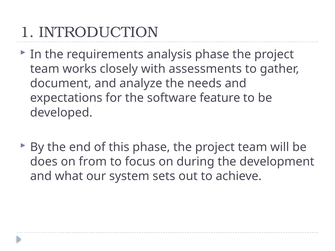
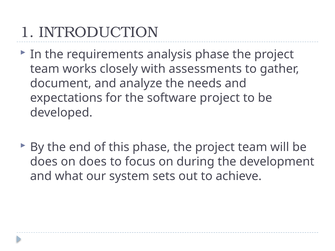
software feature: feature -> project (220, 98)
on from: from -> does (93, 162)
